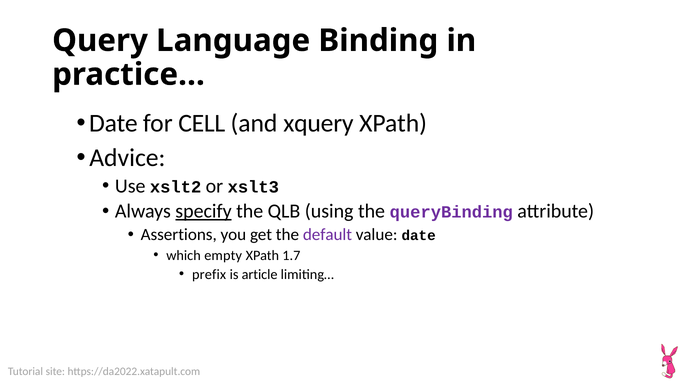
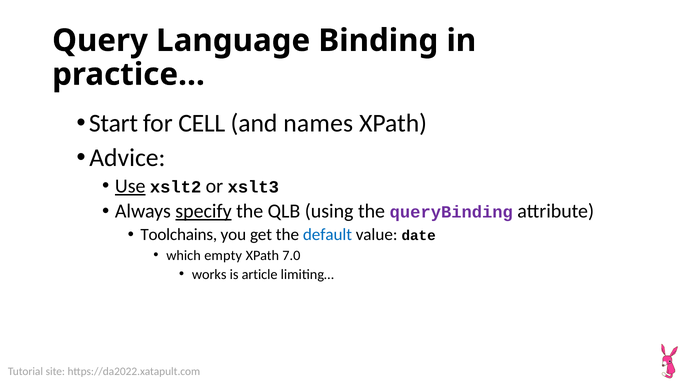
Date: Date -> Start (113, 123)
xquery: xquery -> names (318, 123)
Use underline: none -> present (130, 186)
Assertions: Assertions -> Toolchains (179, 235)
default colour: purple -> blue (327, 235)
1.7: 1.7 -> 7.0 (291, 255)
prefix: prefix -> works (209, 274)
